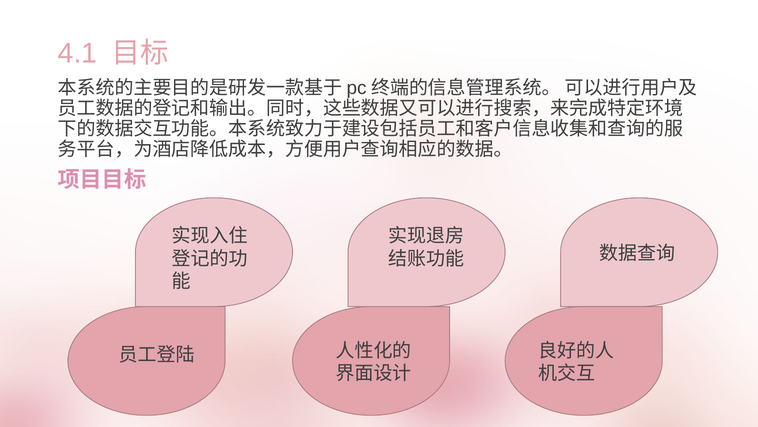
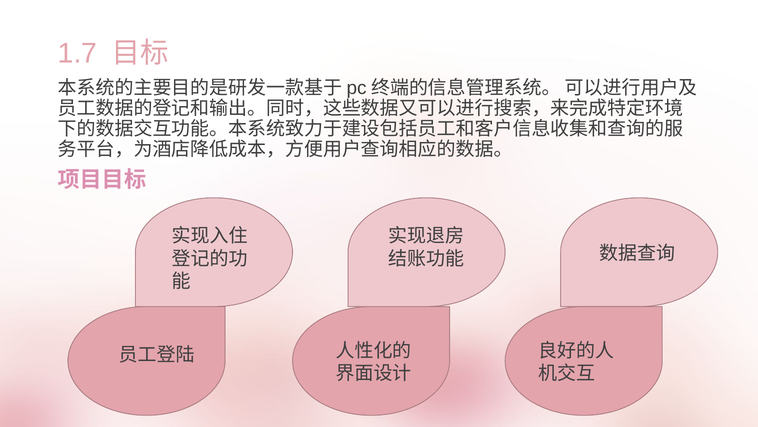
4.1: 4.1 -> 1.7 (78, 53)
